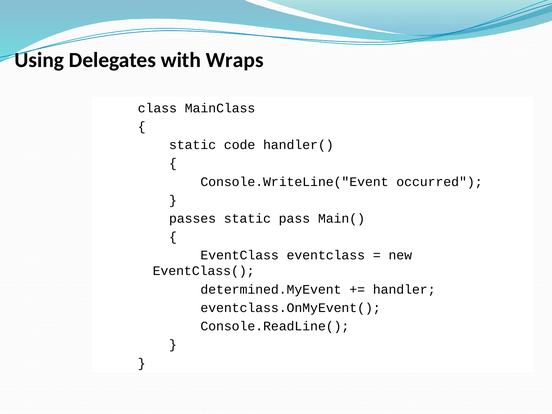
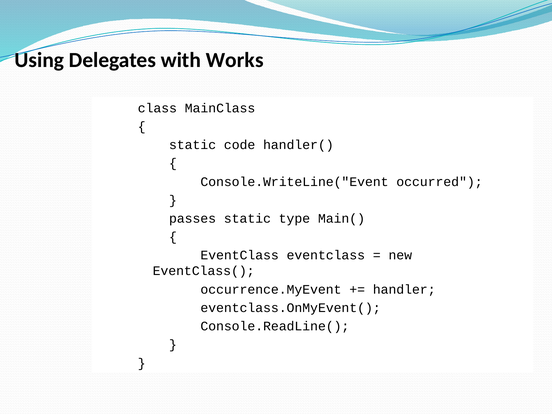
Wraps: Wraps -> Works (235, 60)
pass: pass -> type (294, 219)
determined.MyEvent: determined.MyEvent -> occurrence.MyEvent (271, 289)
